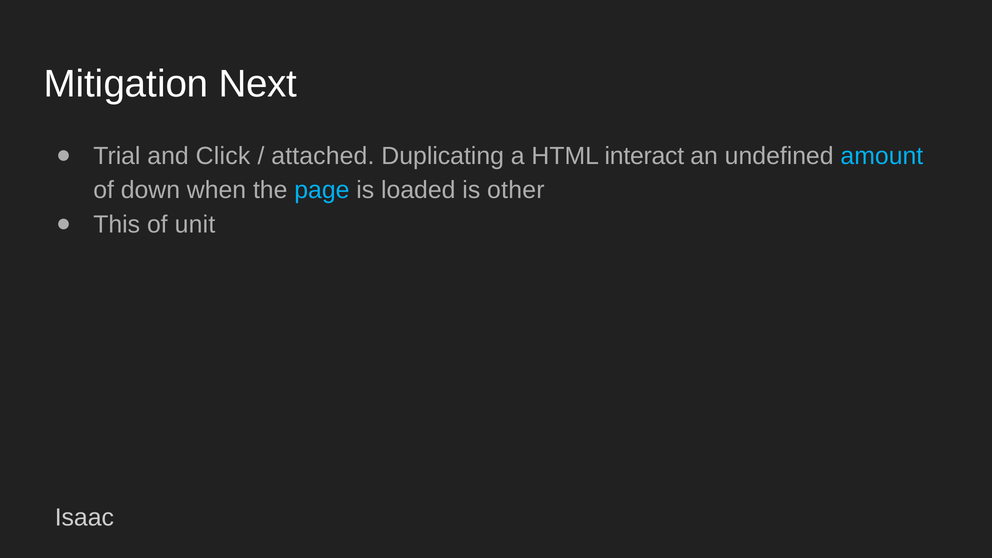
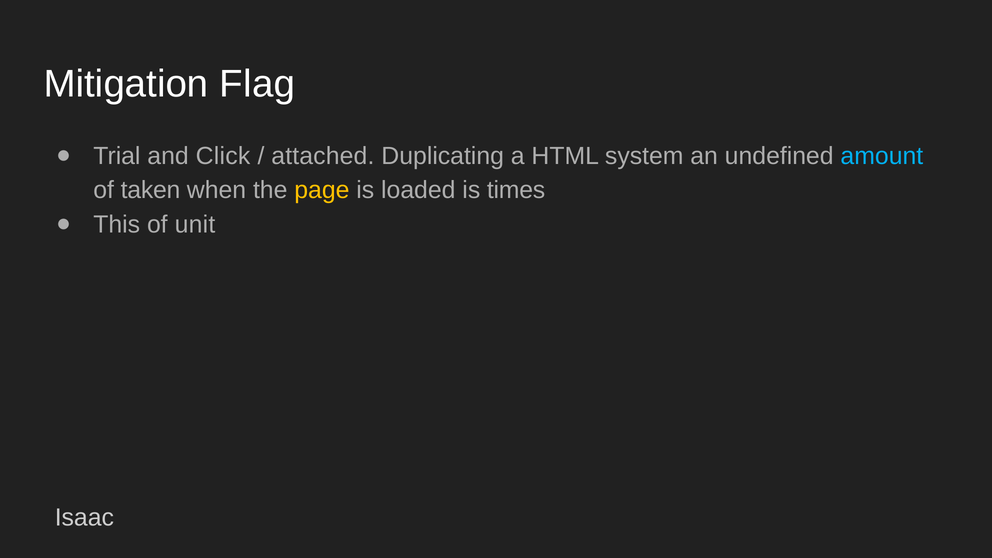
Next: Next -> Flag (257, 84)
interact: interact -> system (644, 156)
down: down -> taken (151, 190)
page colour: light blue -> yellow (322, 190)
other: other -> times (516, 190)
